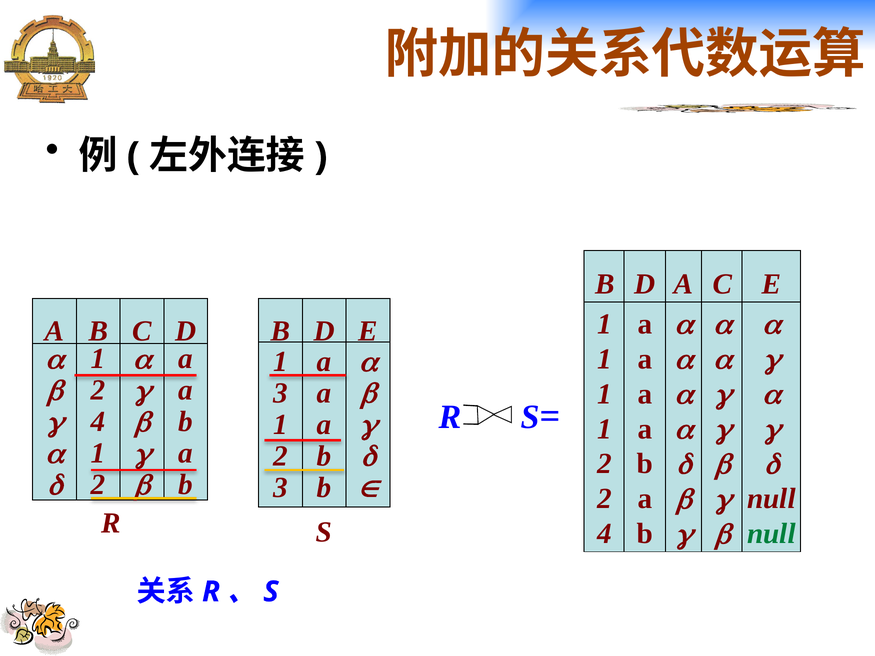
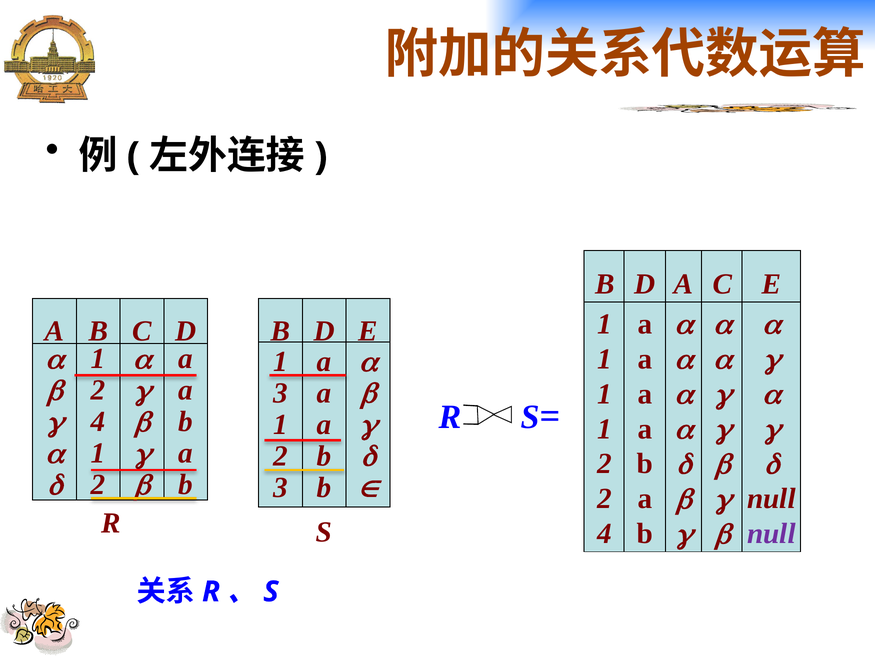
null colour: green -> purple (771, 534)
